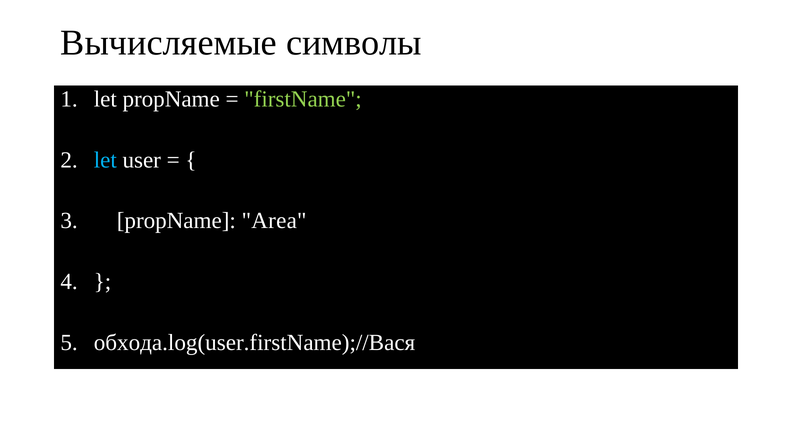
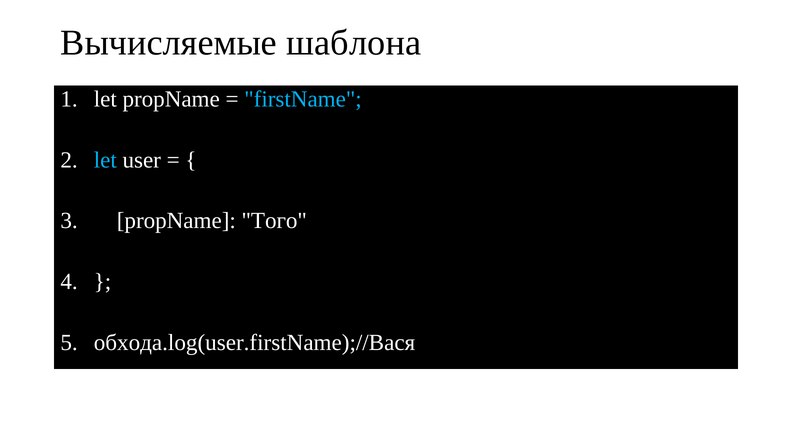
символы: символы -> шаблона (354, 43)
firstName colour: light green -> light blue (303, 99)
Area: Area -> Того (274, 221)
